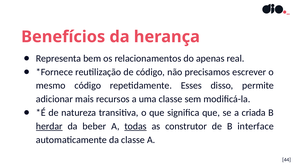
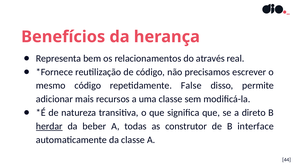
apenas: apenas -> através (210, 58)
Esses: Esses -> False (191, 86)
criada: criada -> direto (254, 113)
todas underline: present -> none (136, 126)
